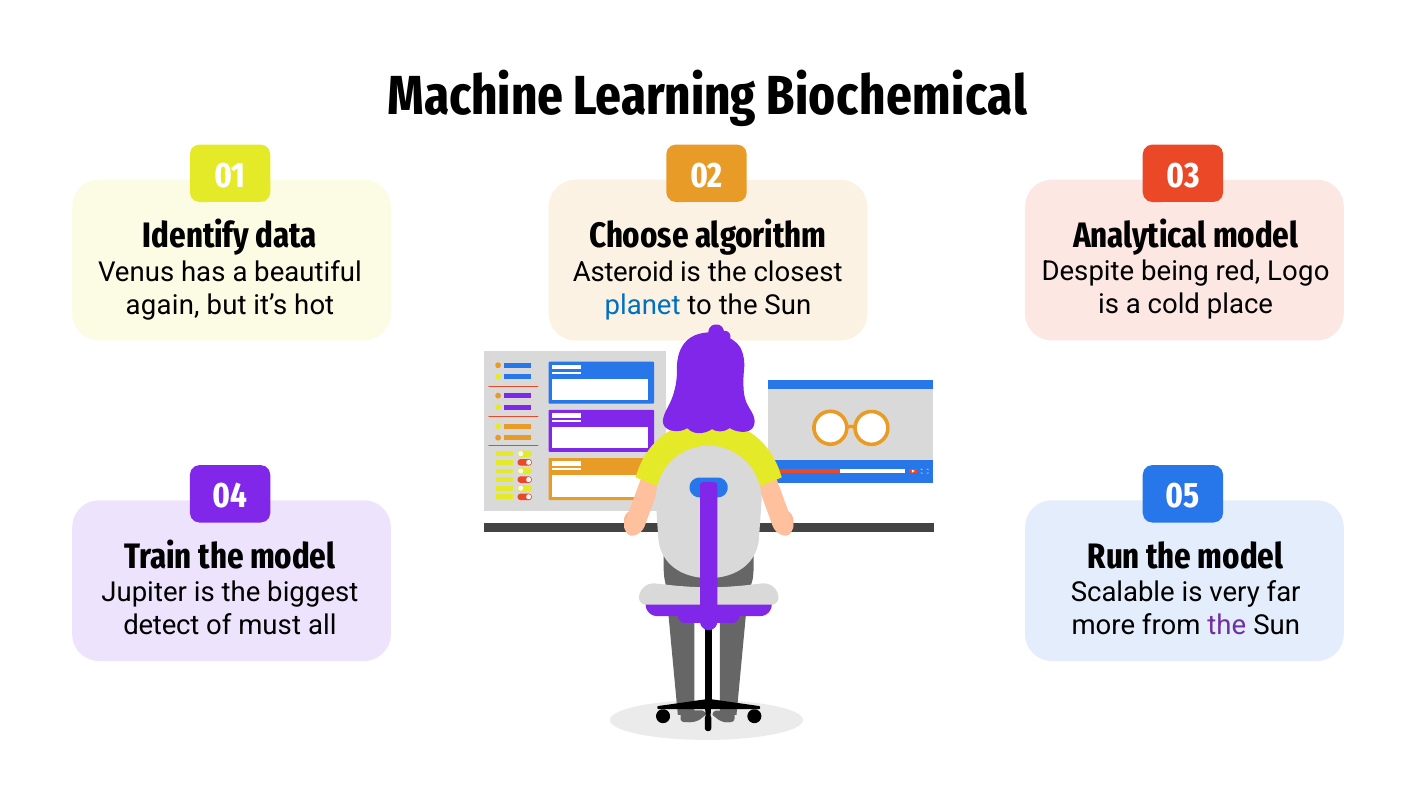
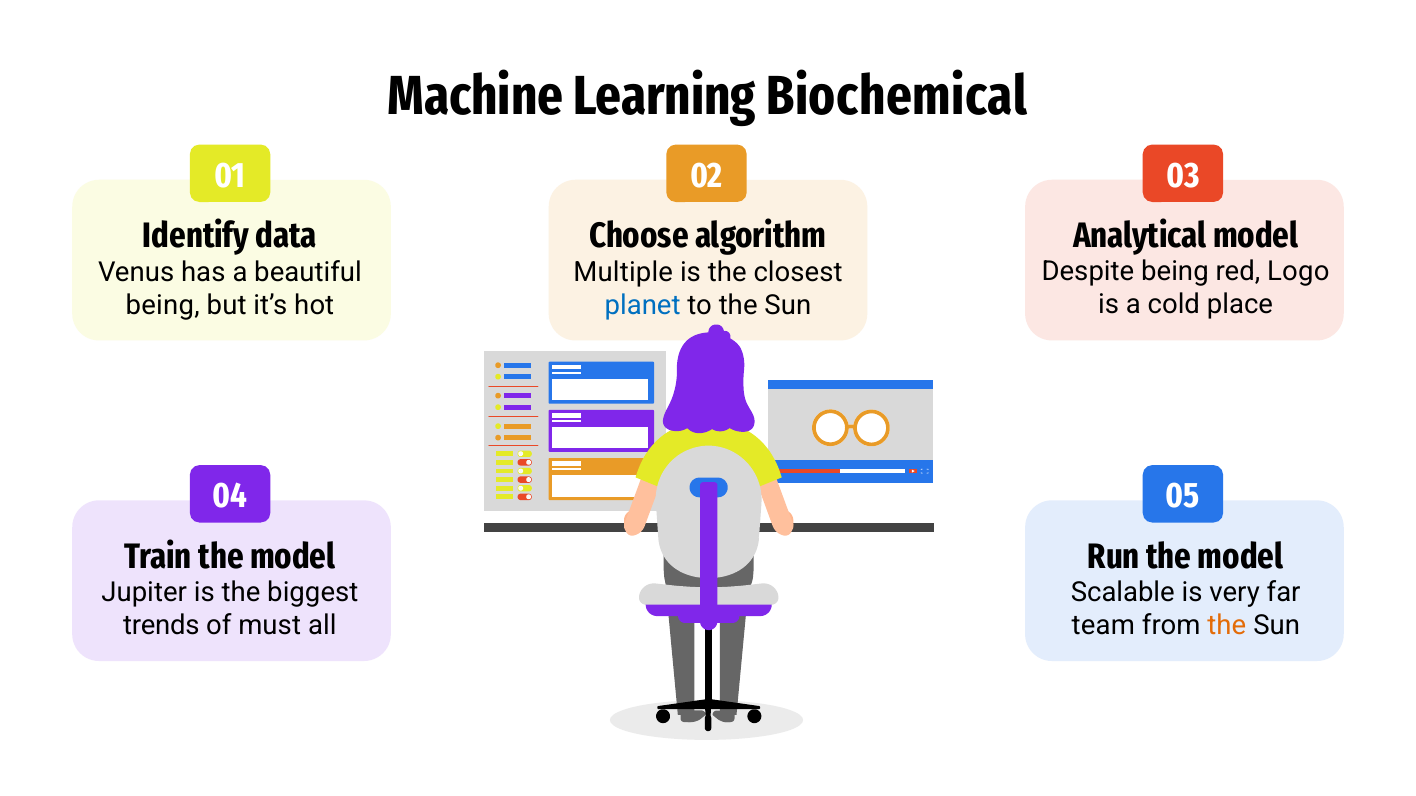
Asteroid: Asteroid -> Multiple (623, 272)
again: again -> being (163, 305)
more: more -> team (1103, 626)
the colour: purple -> orange (1227, 626)
detect: detect -> trends (161, 626)
